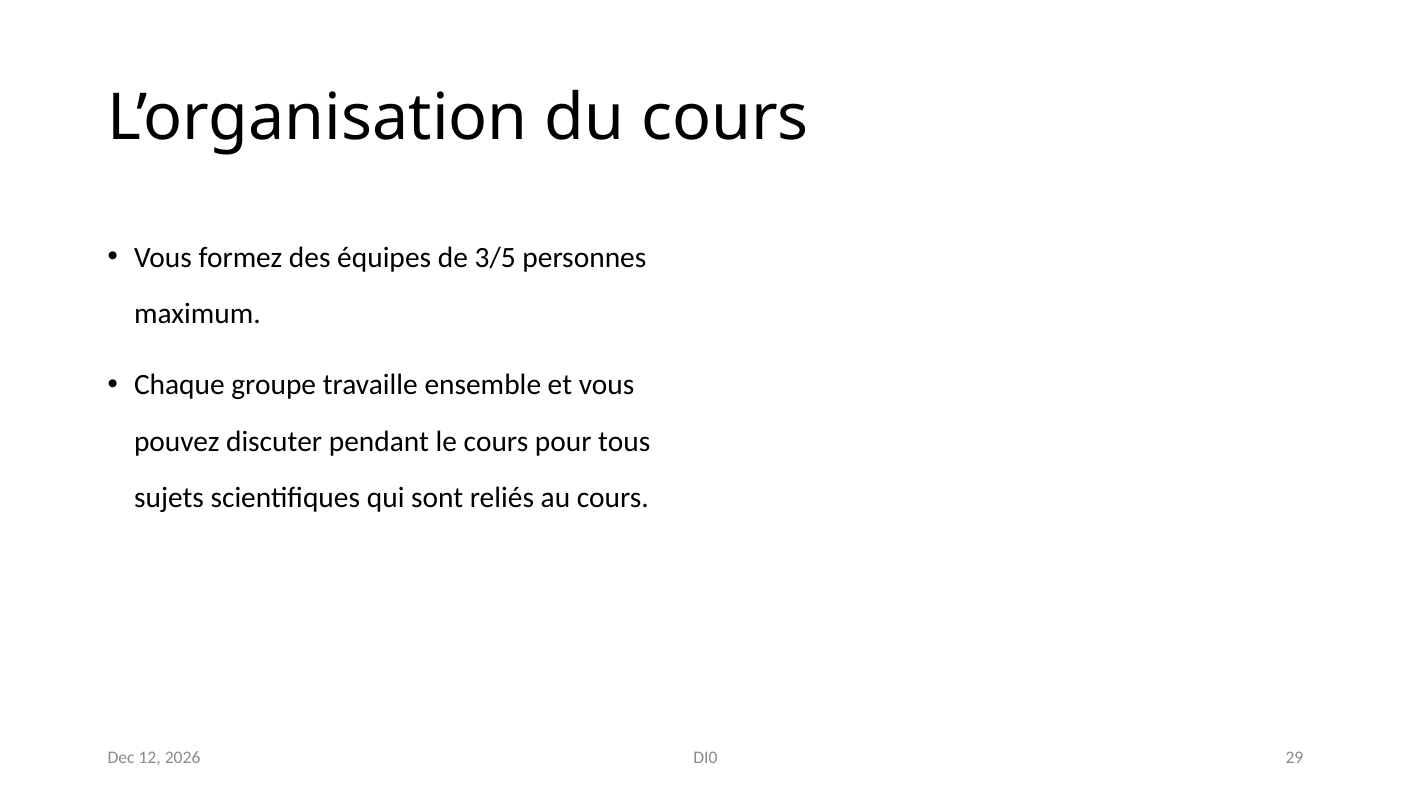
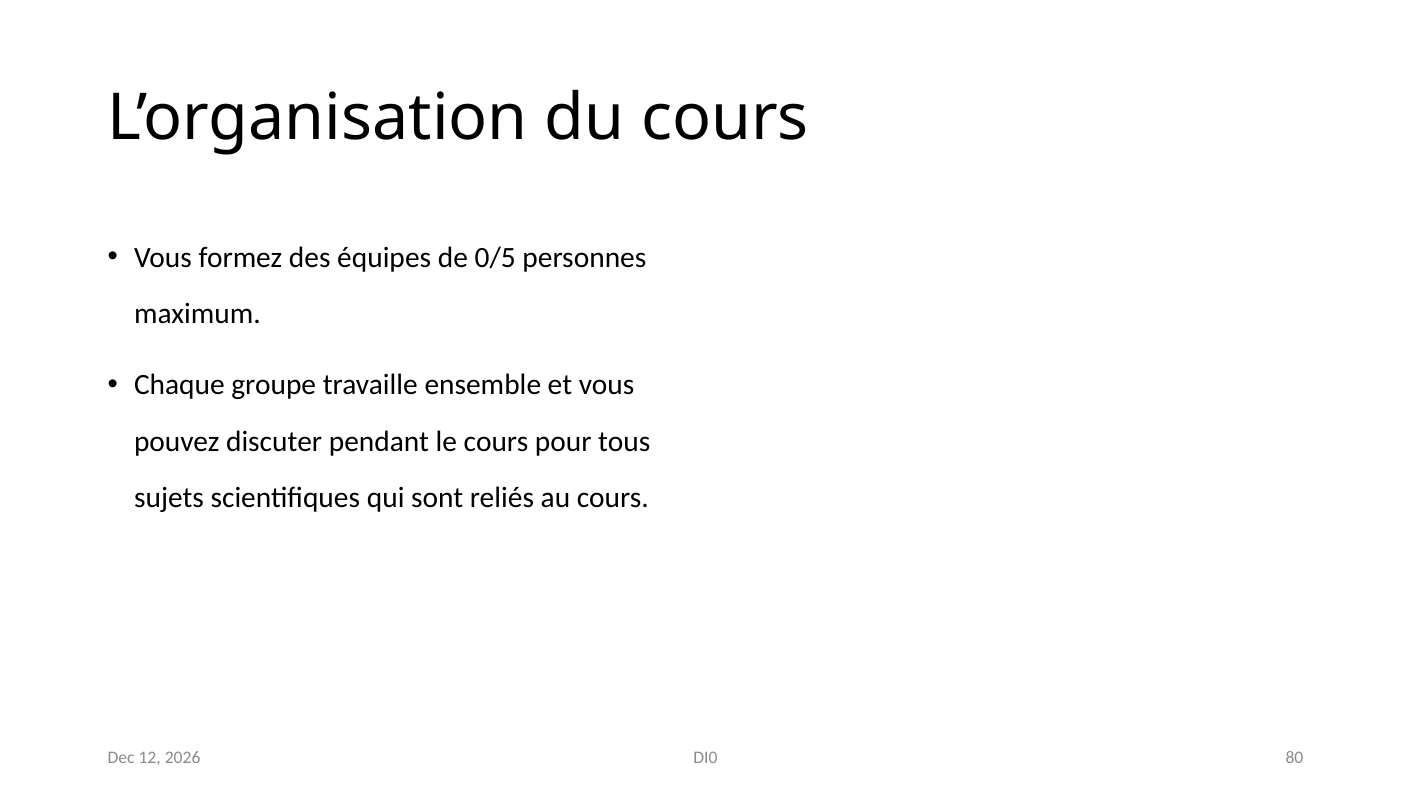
3/5: 3/5 -> 0/5 (495, 257)
29: 29 -> 80 (1294, 758)
